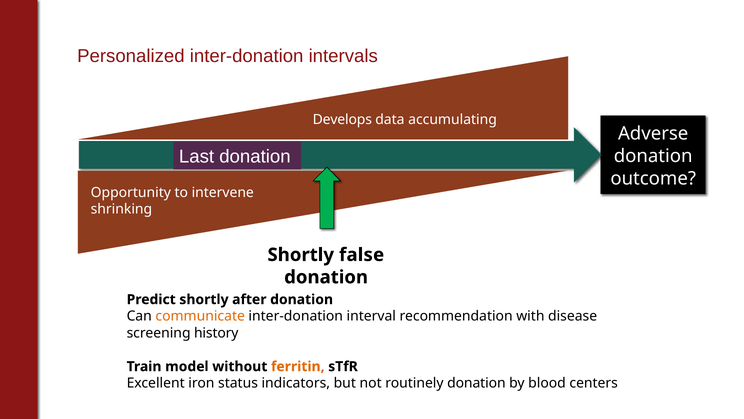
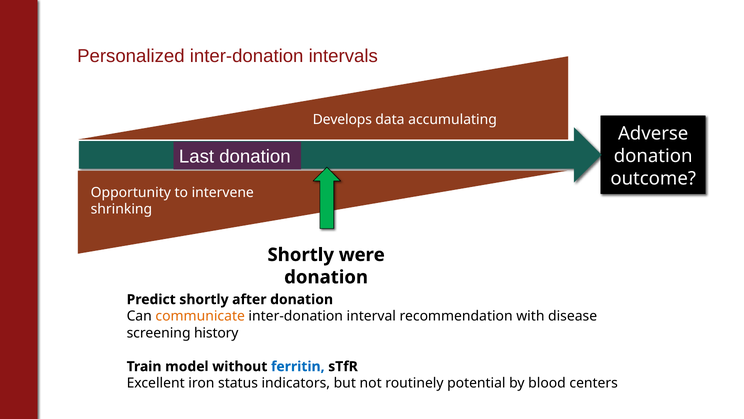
false: false -> were (362, 255)
ferritin colour: orange -> blue (298, 366)
routinely donation: donation -> potential (476, 383)
